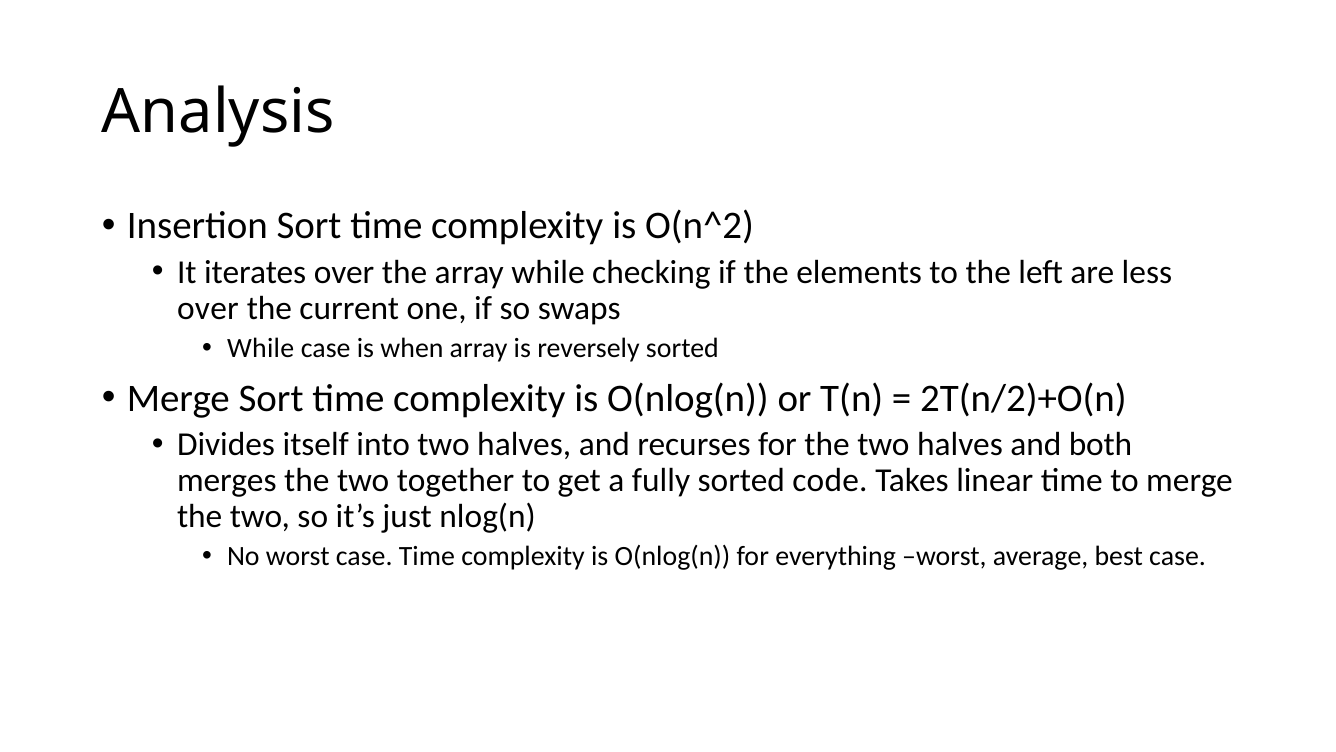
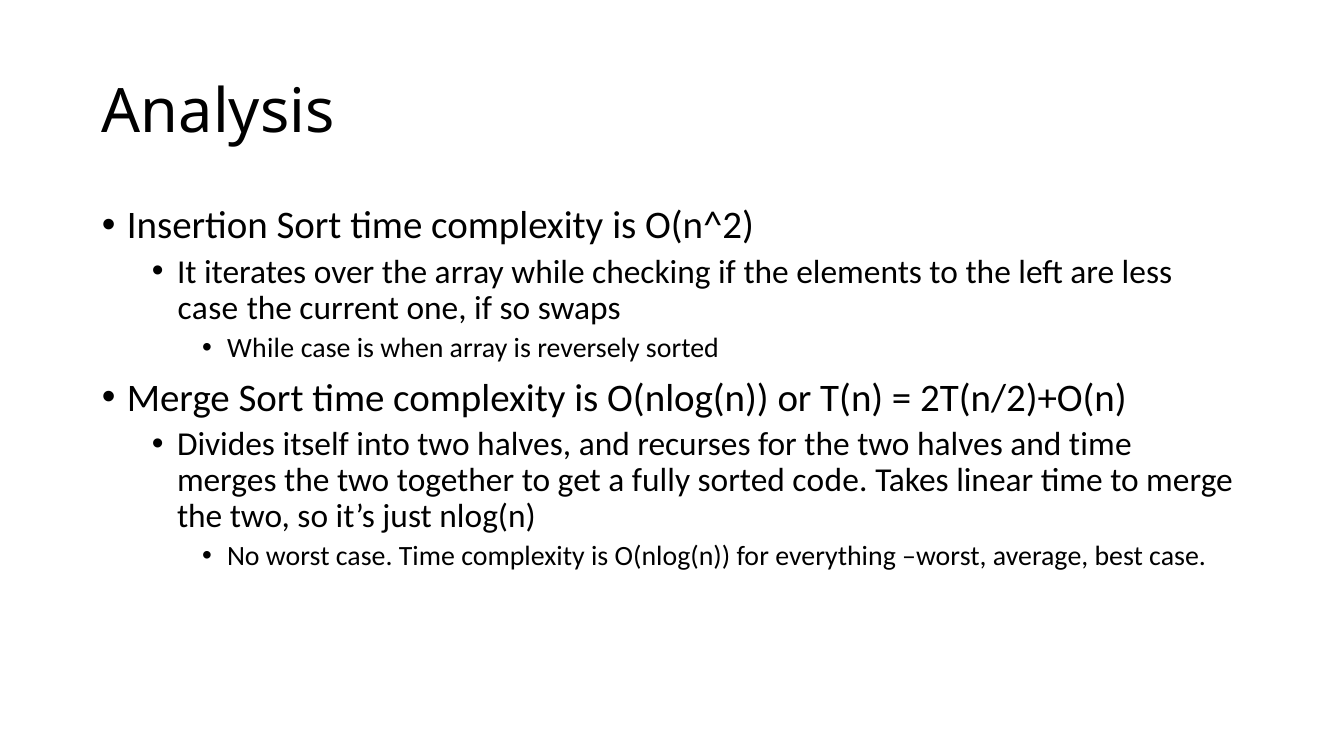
over: over -> case (208, 308)
and both: both -> time (1100, 444)
